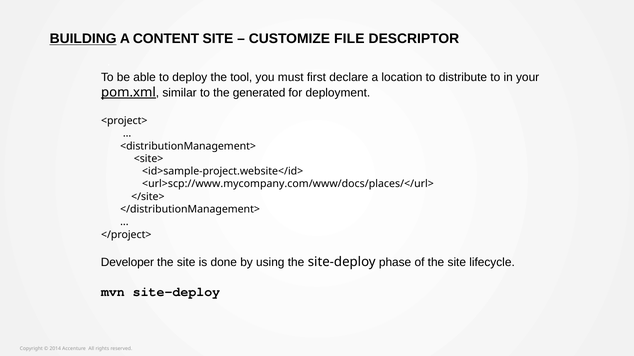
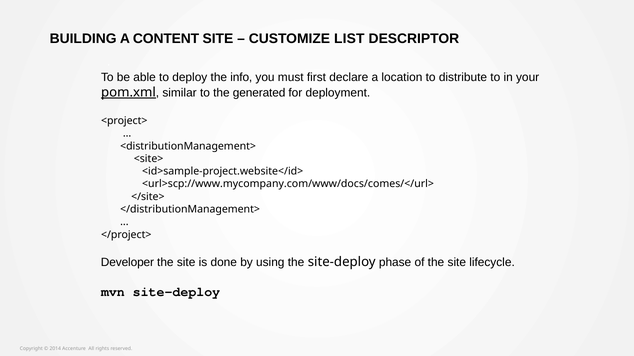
BUILDING underline: present -> none (83, 39)
FILE: FILE -> LIST (349, 39)
tool: tool -> info (241, 77)
<url>scp://www.mycompany.com/www/docs/places/</url>: <url>scp://www.mycompany.com/www/docs/places/</url> -> <url>scp://www.mycompany.com/www/docs/comes/</url> (288, 184)
